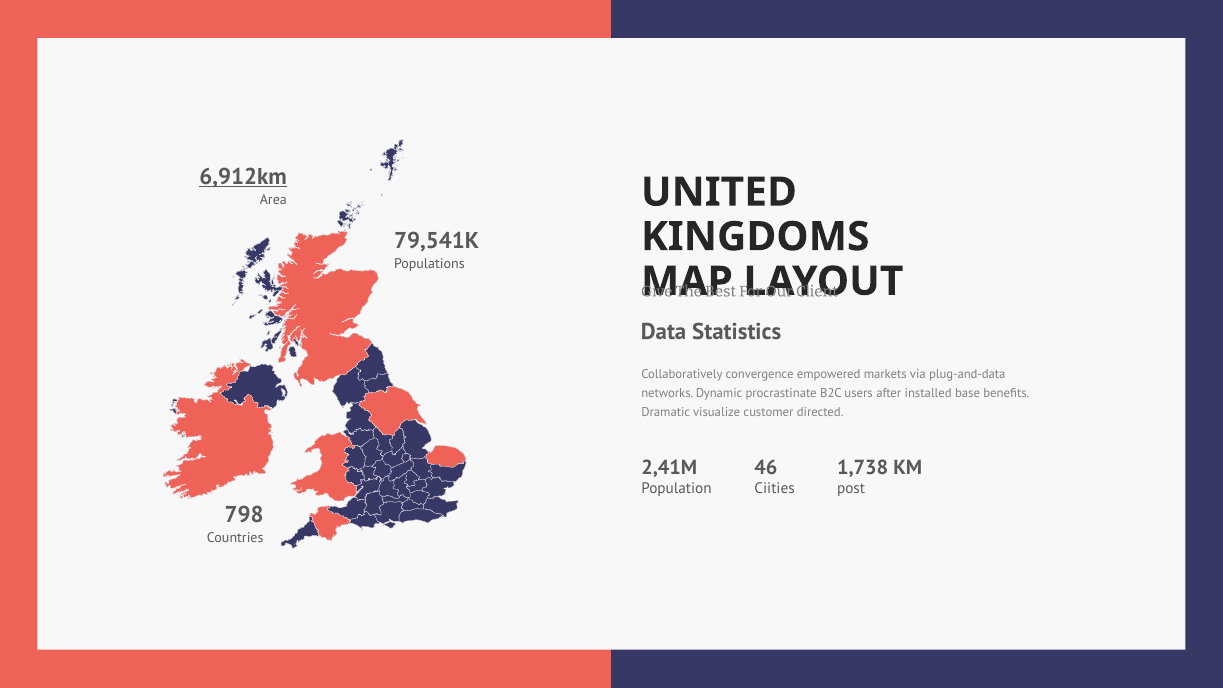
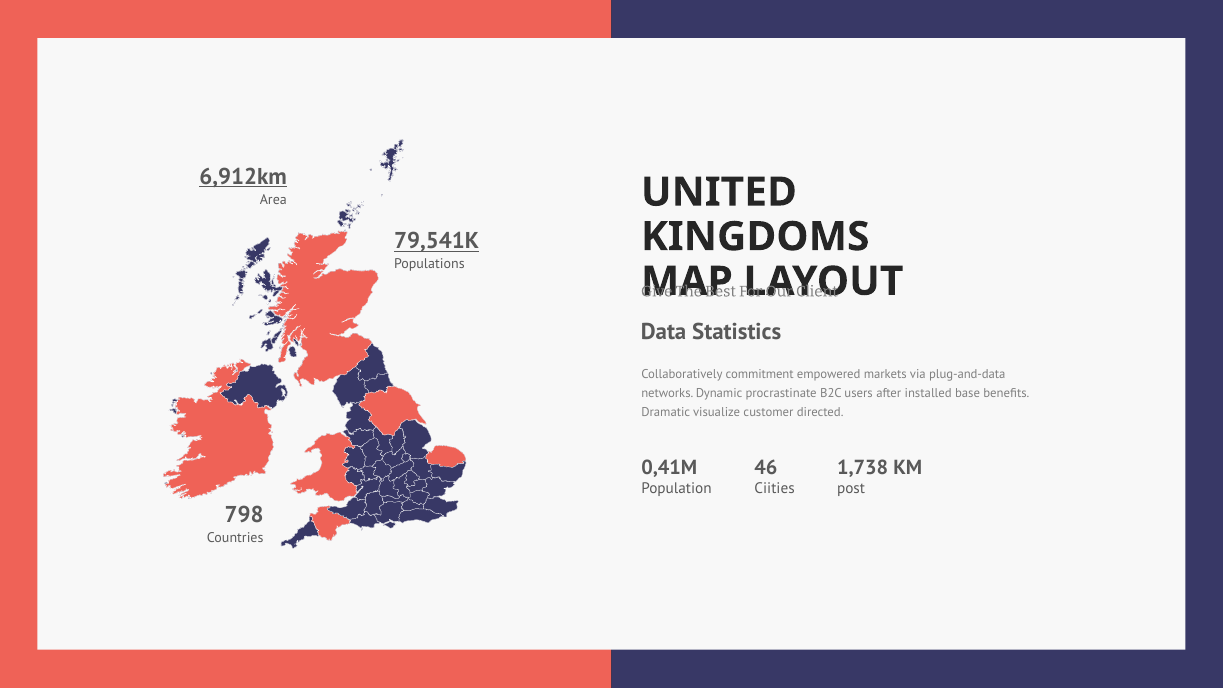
79,541K underline: none -> present (437, 241)
convergence: convergence -> commitment (760, 374)
2,41M: 2,41M -> 0,41M (669, 467)
